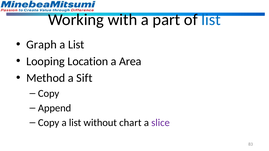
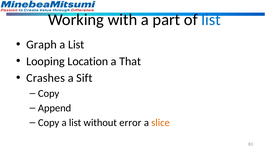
Area: Area -> That (130, 61)
Method: Method -> Crashes (46, 78)
chart: chart -> error (130, 123)
slice colour: purple -> orange (161, 123)
